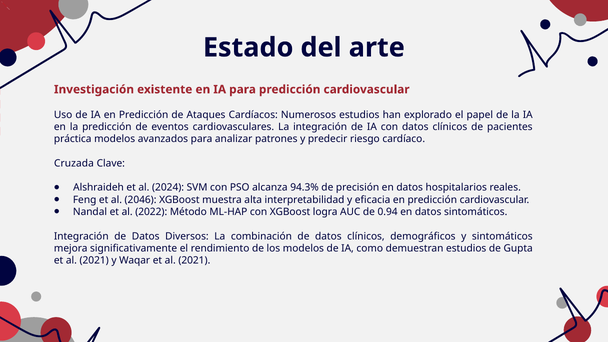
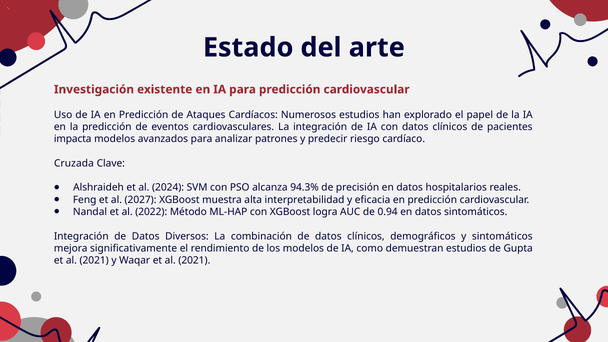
práctica: práctica -> impacta (73, 139)
2046: 2046 -> 2027 (141, 200)
